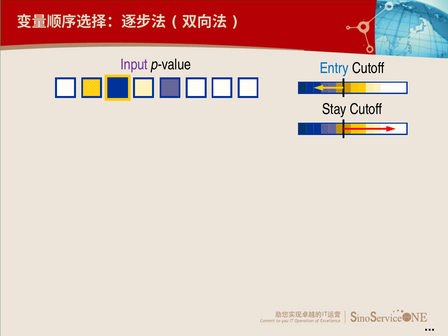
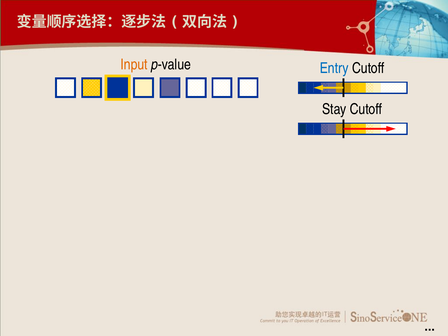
Input colour: purple -> orange (134, 64)
